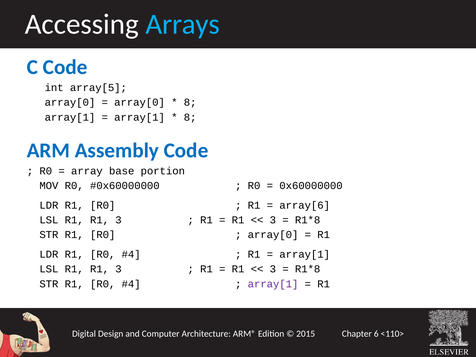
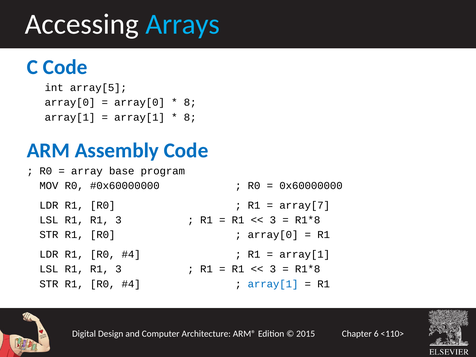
portion: portion -> program (163, 171)
array[6: array[6 -> array[7 (305, 205)
array[1 colour: purple -> blue (273, 284)
